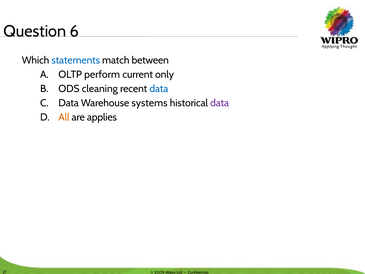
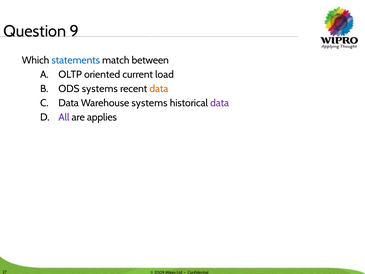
6: 6 -> 9 (74, 31)
perform: perform -> oriented (102, 75)
only: only -> load (164, 75)
ODS cleaning: cleaning -> systems (100, 89)
data colour: blue -> orange (159, 89)
All colour: orange -> purple (64, 117)
